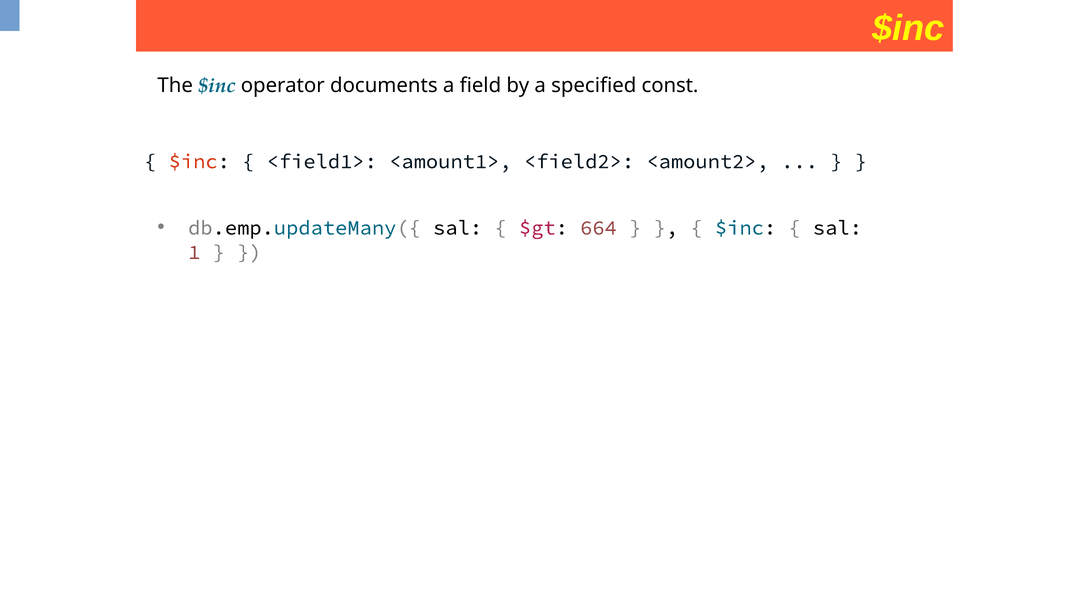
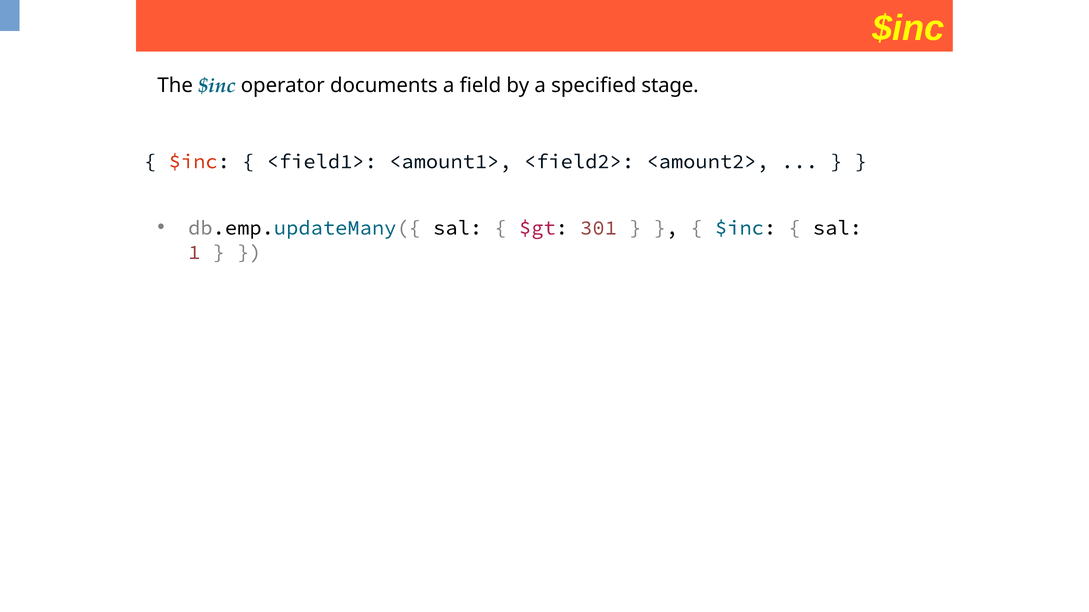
const: const -> stage (670, 86)
664: 664 -> 301 (599, 228)
